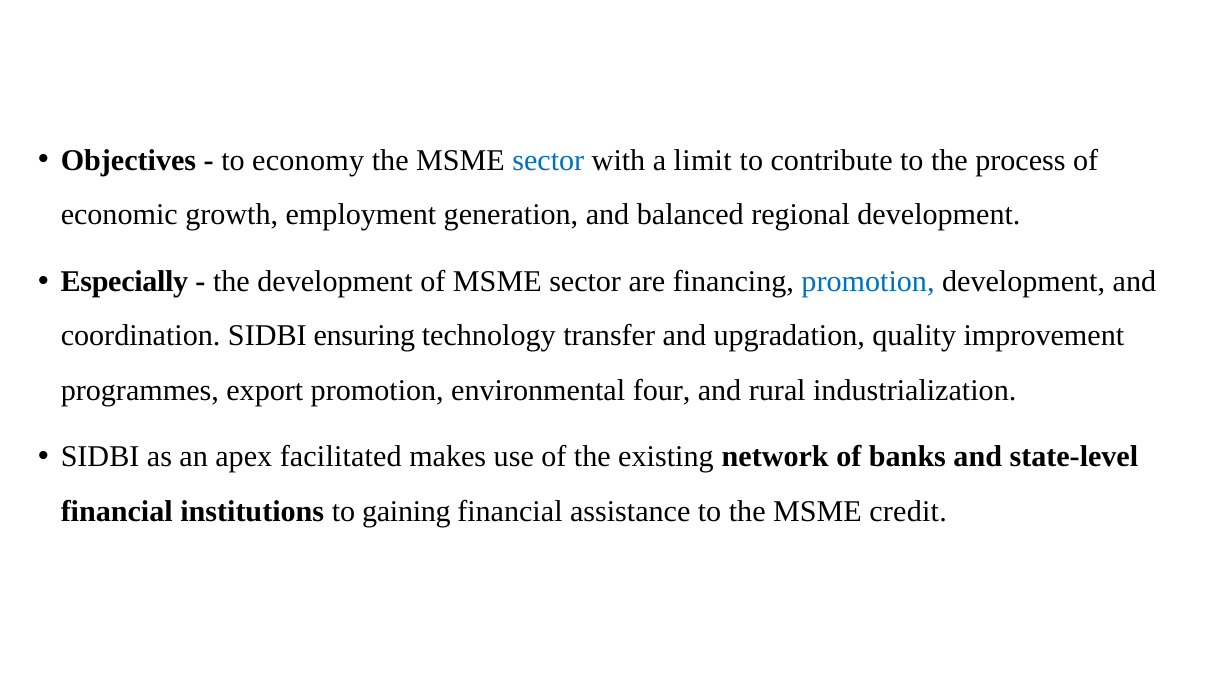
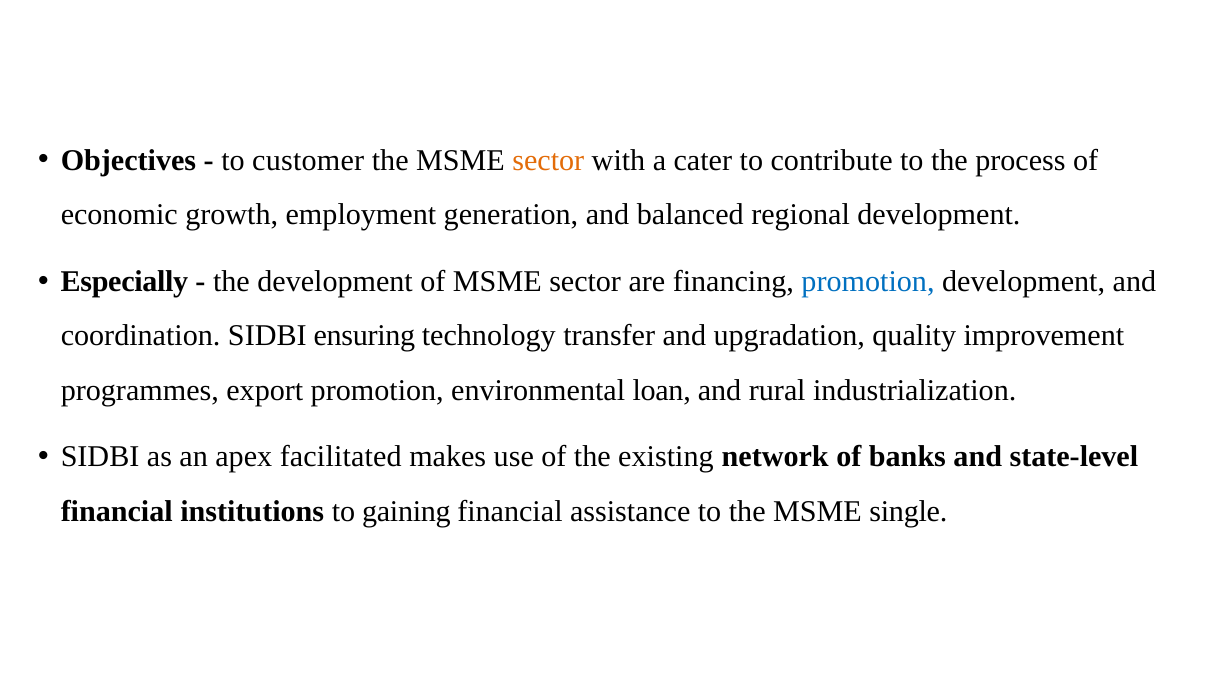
economy: economy -> customer (308, 161)
sector colour: blue -> orange (548, 161)
limit: limit -> cater (703, 161)
four: four -> loan (662, 390)
credit: credit -> single (908, 511)
